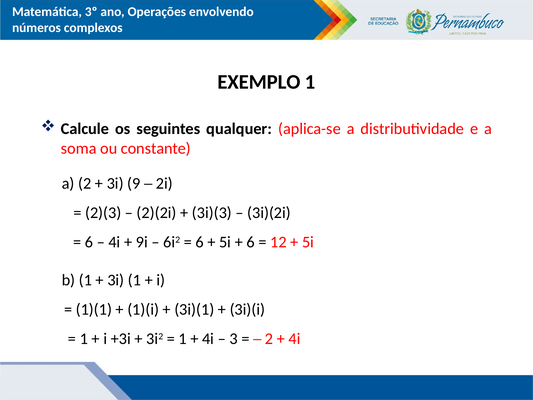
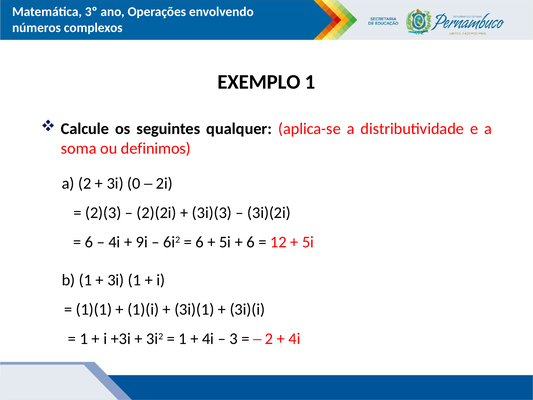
constante: constante -> definimos (156, 148)
9: 9 -> 0 (134, 183)
